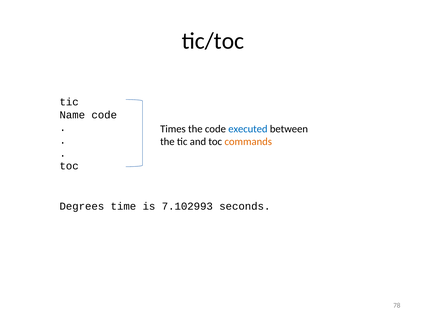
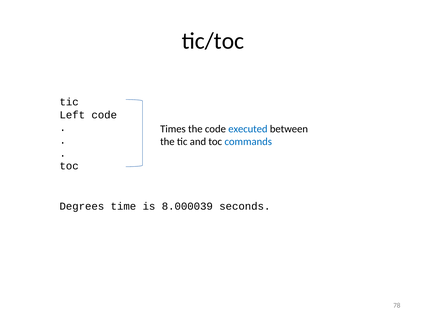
Name: Name -> Left (72, 115)
commands colour: orange -> blue (248, 141)
7.102993: 7.102993 -> 8.000039 (187, 206)
